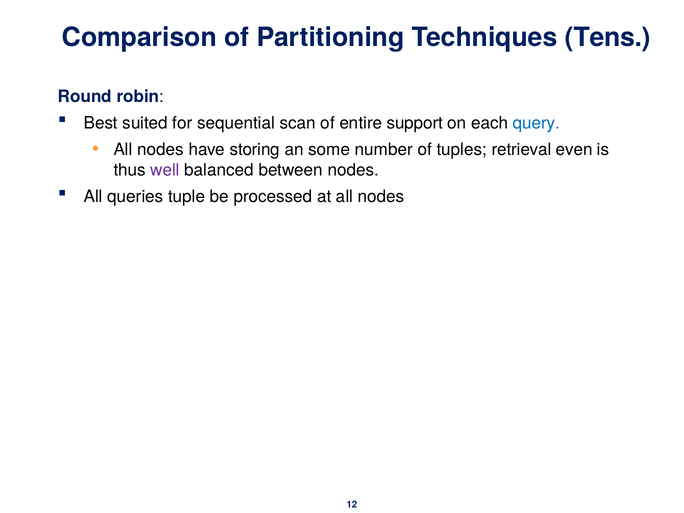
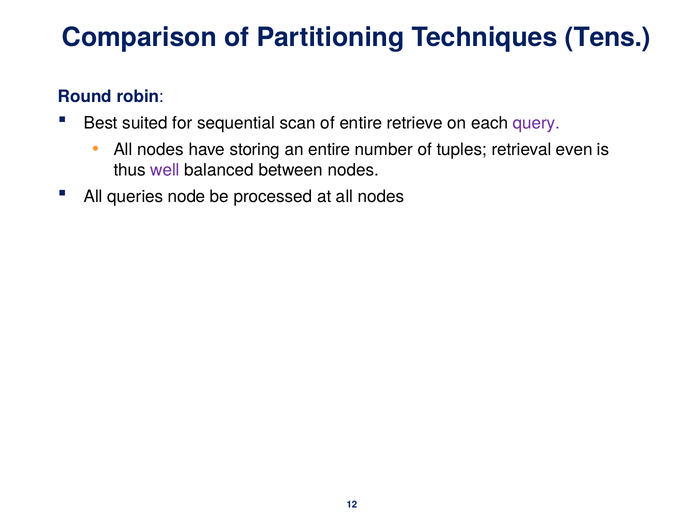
support: support -> retrieve (415, 123)
query colour: blue -> purple (536, 123)
an some: some -> entire (329, 150)
tuple: tuple -> node (187, 197)
